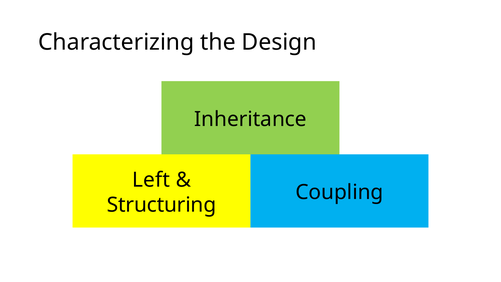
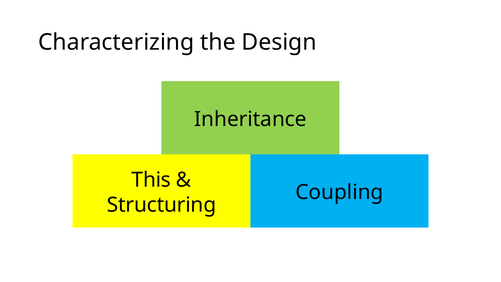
Left: Left -> This (151, 180)
